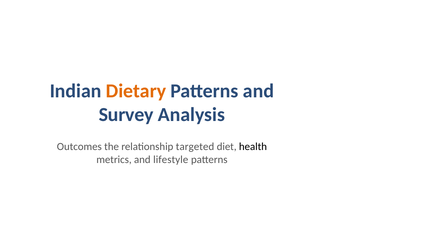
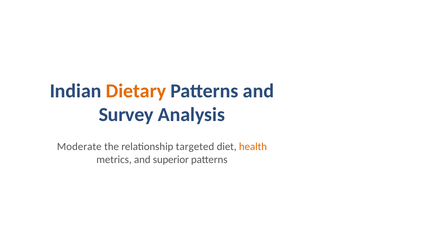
Outcomes: Outcomes -> Moderate (79, 147)
health colour: black -> orange (253, 147)
lifestyle: lifestyle -> superior (171, 160)
